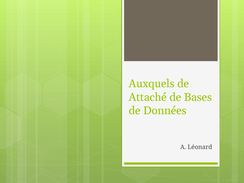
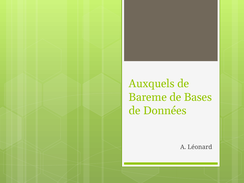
Attaché: Attaché -> Bareme (148, 97)
